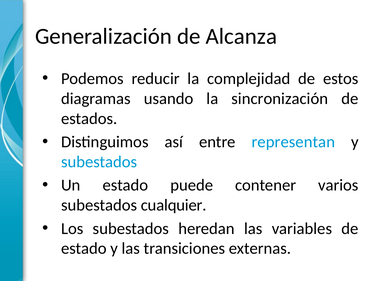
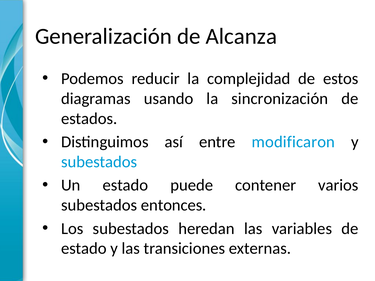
representan: representan -> modificaron (293, 142)
cualquier: cualquier -> entonces (174, 205)
